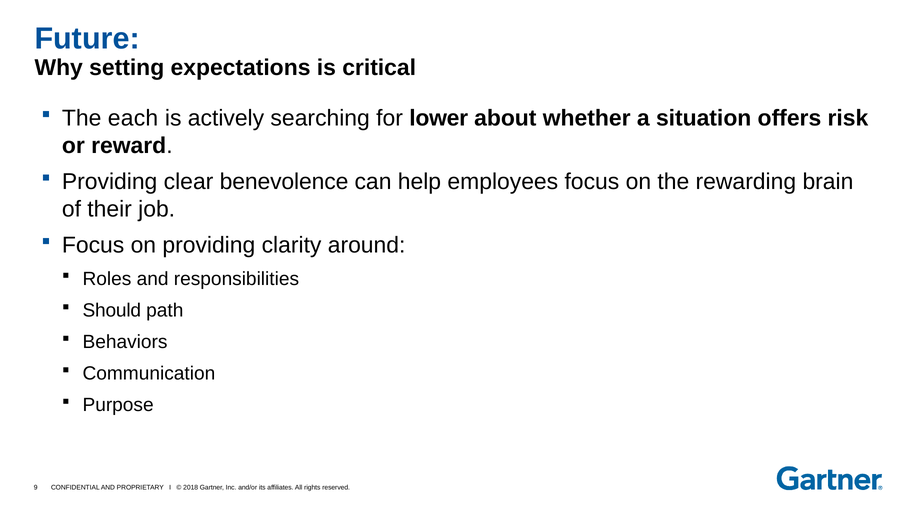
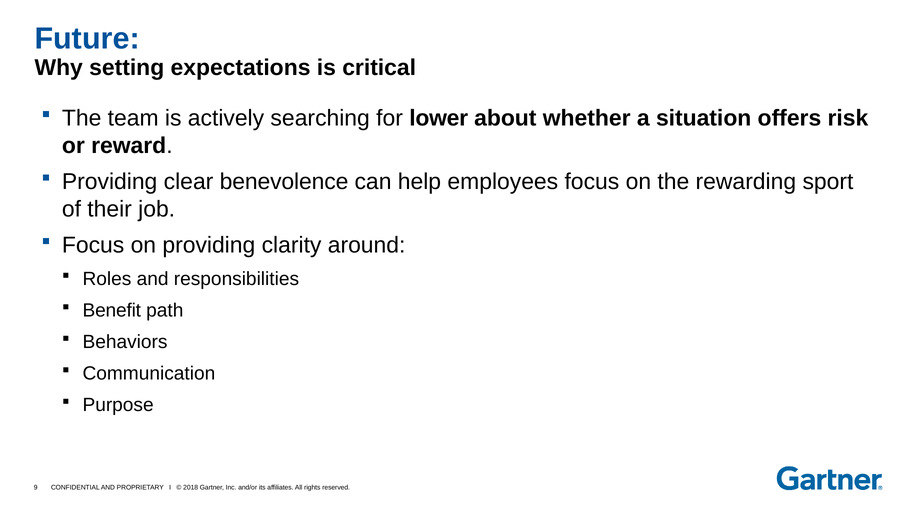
each: each -> team (133, 118)
brain: brain -> sport (828, 182)
Should: Should -> Benefit (112, 310)
